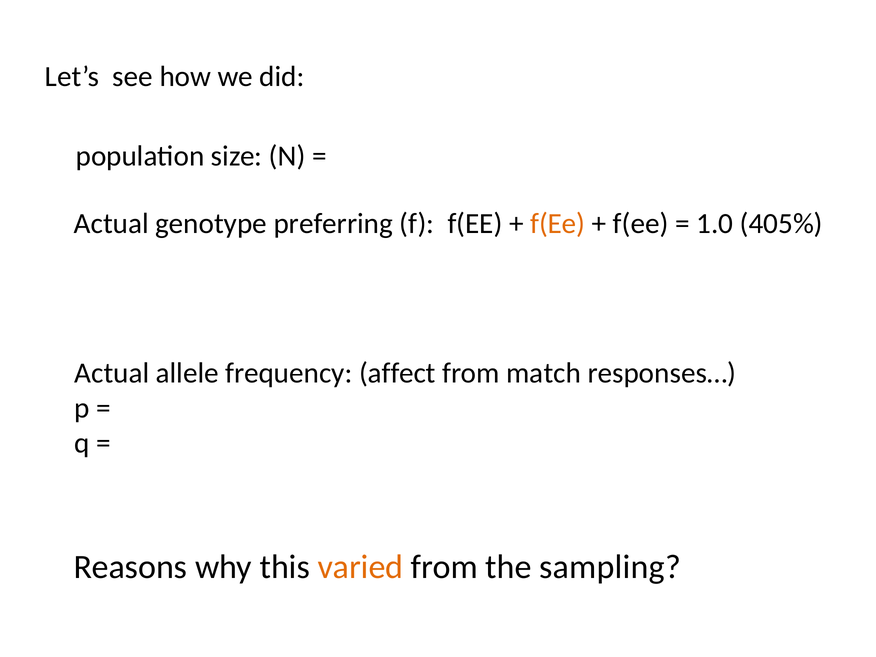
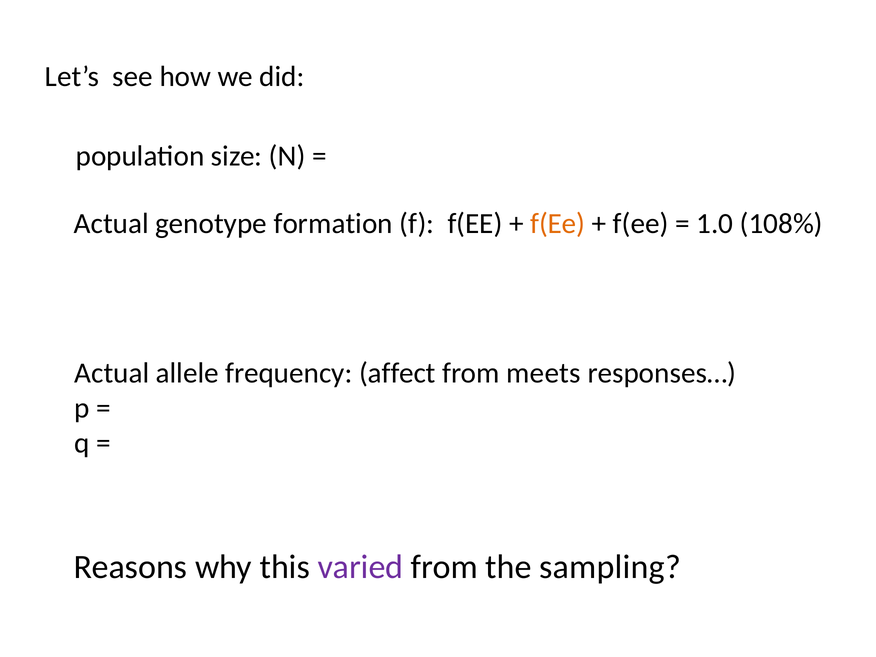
preferring: preferring -> formation (333, 224)
405%: 405% -> 108% (781, 224)
match: match -> meets (544, 373)
varied colour: orange -> purple (360, 567)
